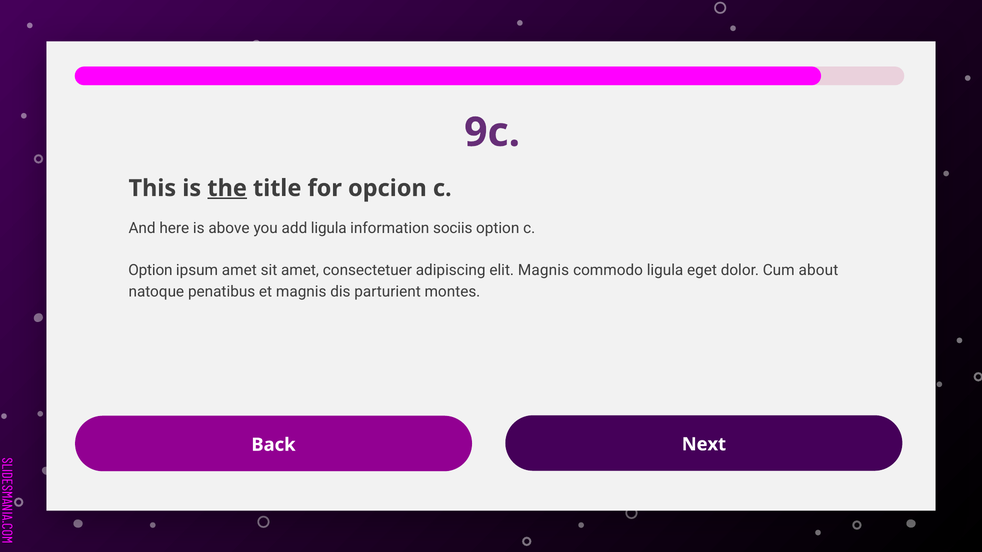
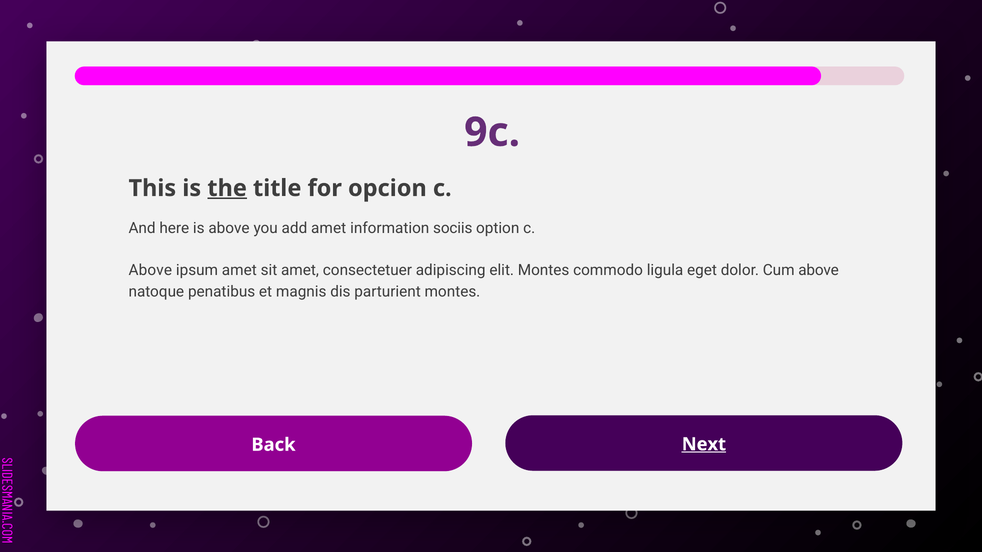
add ligula: ligula -> amet (329, 228)
Option: Option -> Above (150, 271)
elit Magnis: Magnis -> Montes (544, 271)
Cum about: about -> above (819, 271)
Next underline: none -> present (704, 445)
